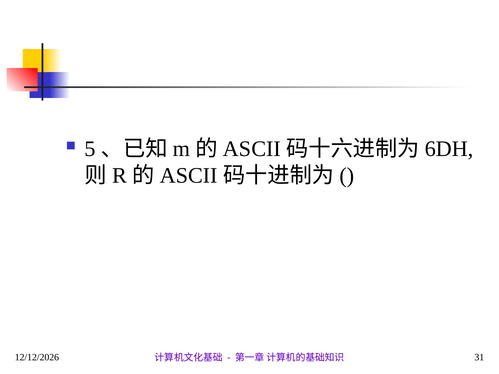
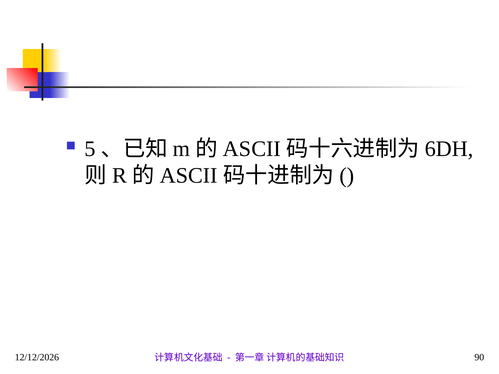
31: 31 -> 90 (479, 358)
